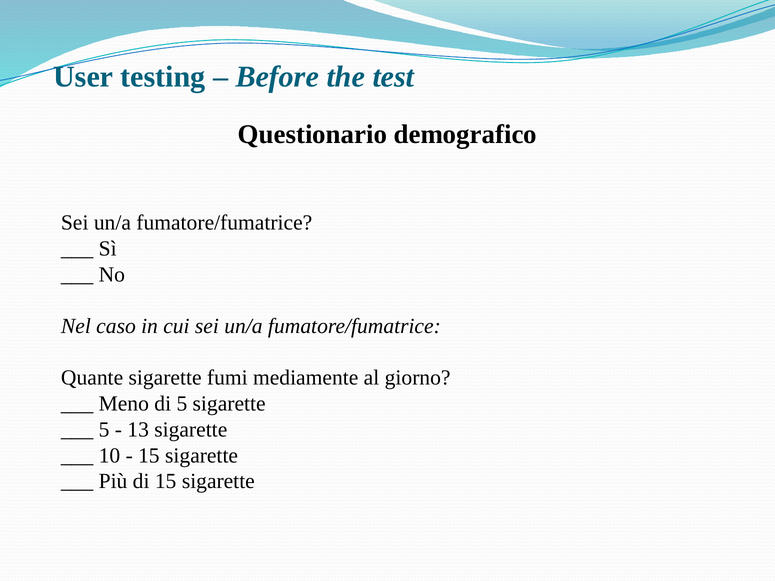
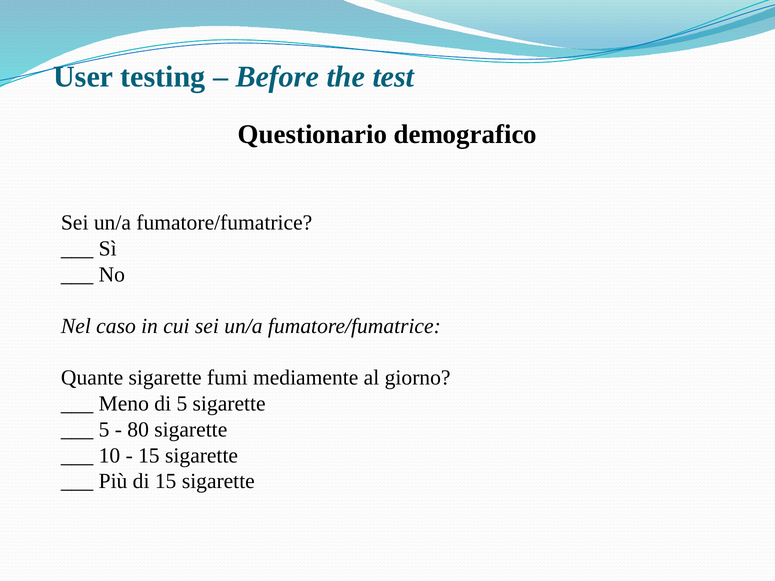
13: 13 -> 80 (138, 430)
